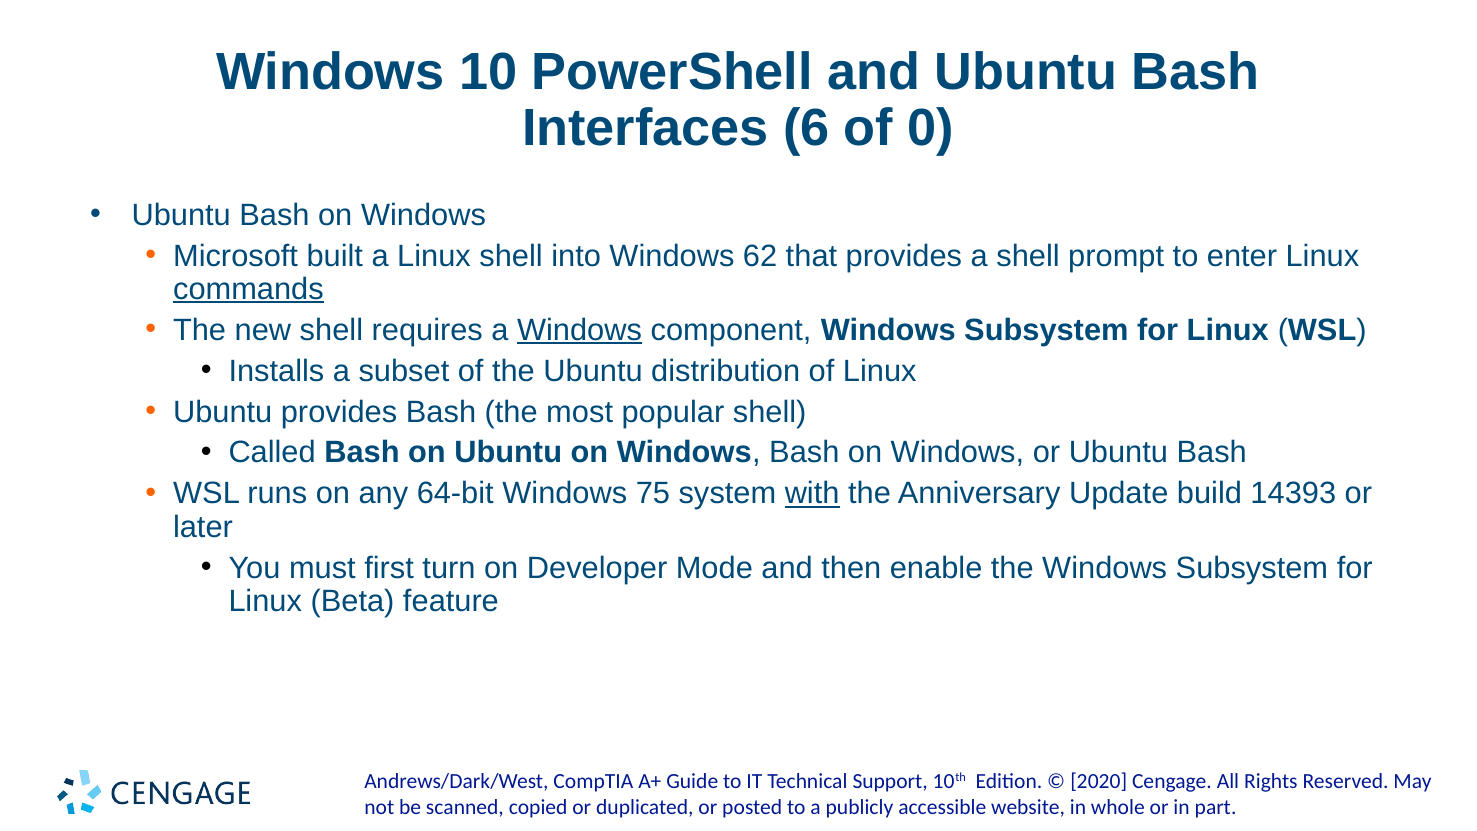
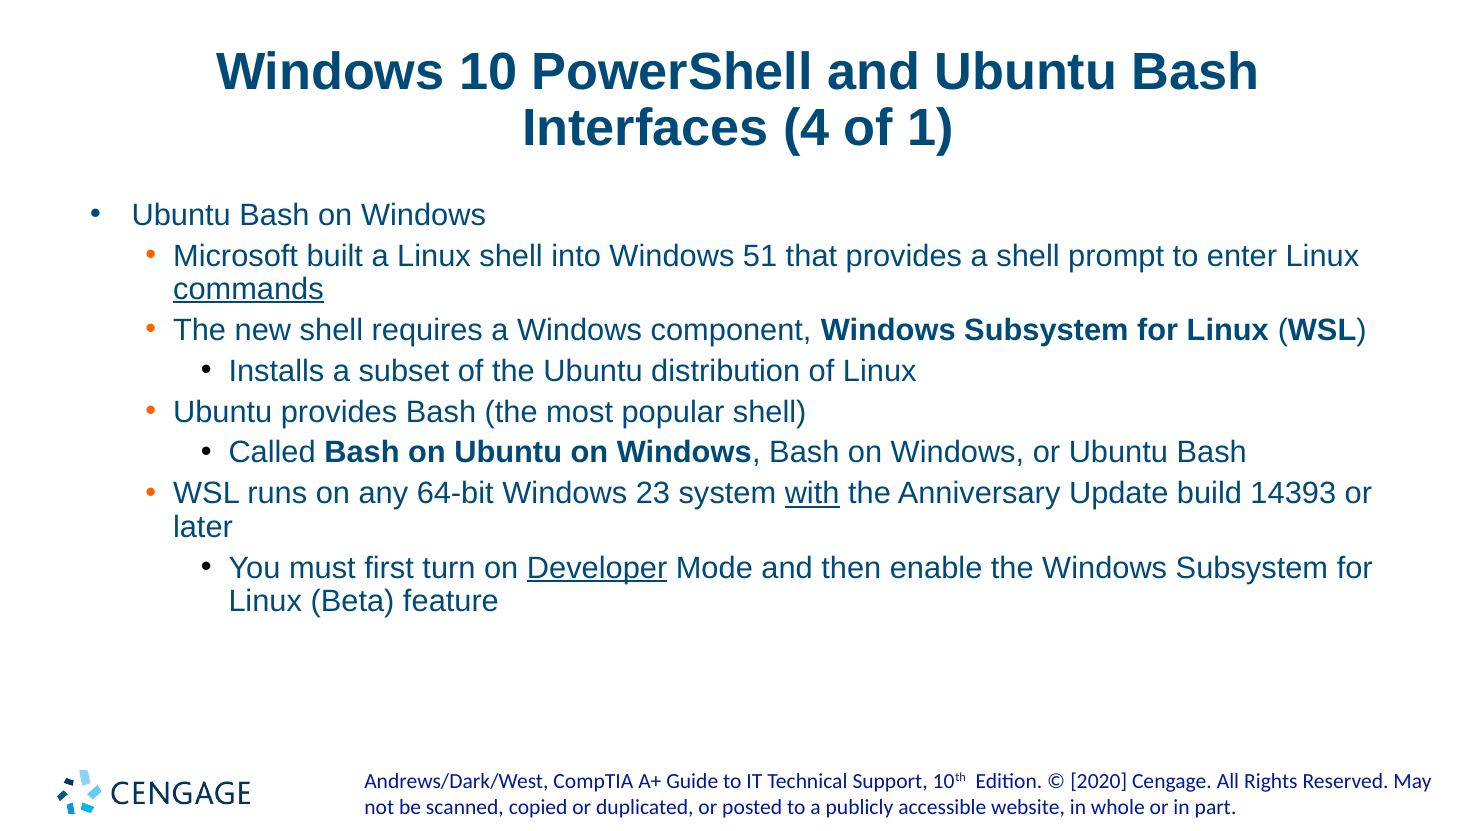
6: 6 -> 4 (806, 129)
0: 0 -> 1 (931, 129)
62: 62 -> 51 (760, 256)
Windows underline: present -> none (580, 330)
75: 75 -> 23 (653, 494)
Developer underline: none -> present (597, 568)
